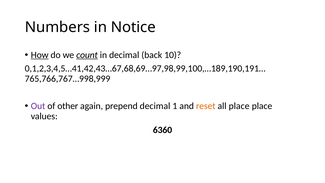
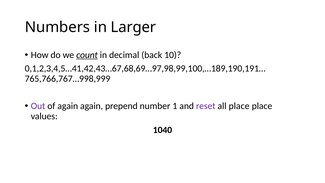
Notice: Notice -> Larger (133, 27)
How underline: present -> none (40, 55)
of other: other -> again (68, 106)
prepend decimal: decimal -> number (155, 106)
reset colour: orange -> purple (206, 106)
6360: 6360 -> 1040 (162, 130)
